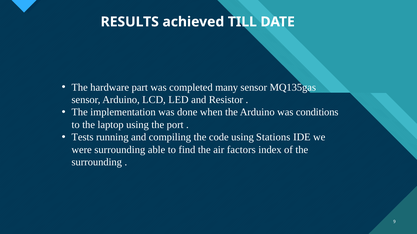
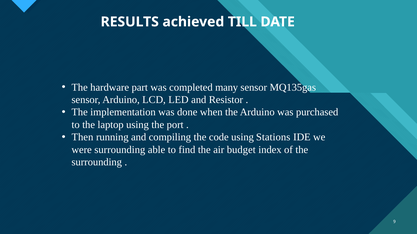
conditions: conditions -> purchased (317, 112)
Tests: Tests -> Then (82, 138)
factors: factors -> budget (241, 150)
